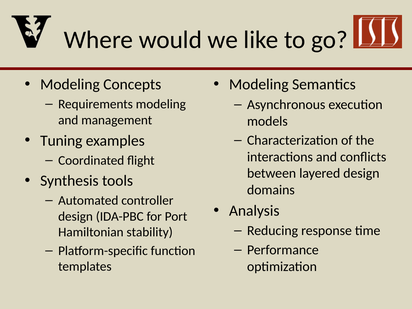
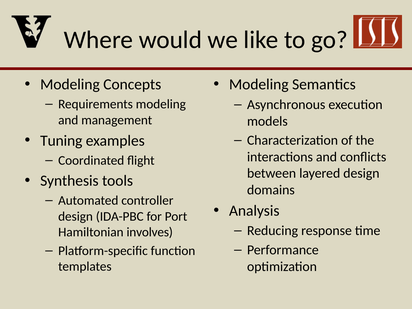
stability: stability -> involves (150, 232)
